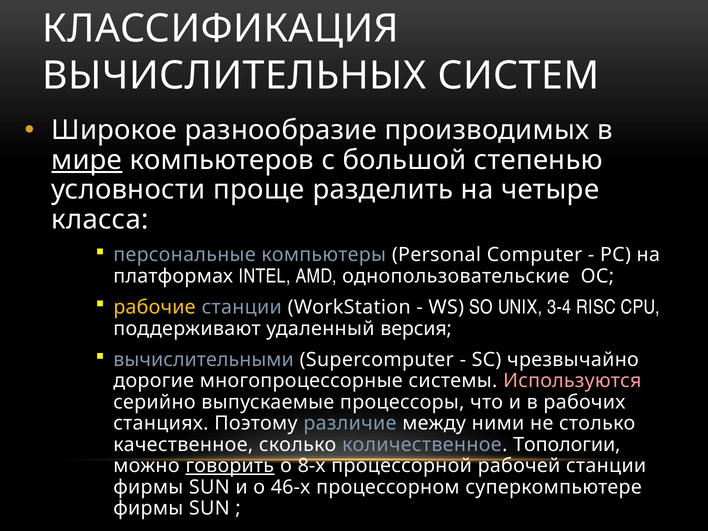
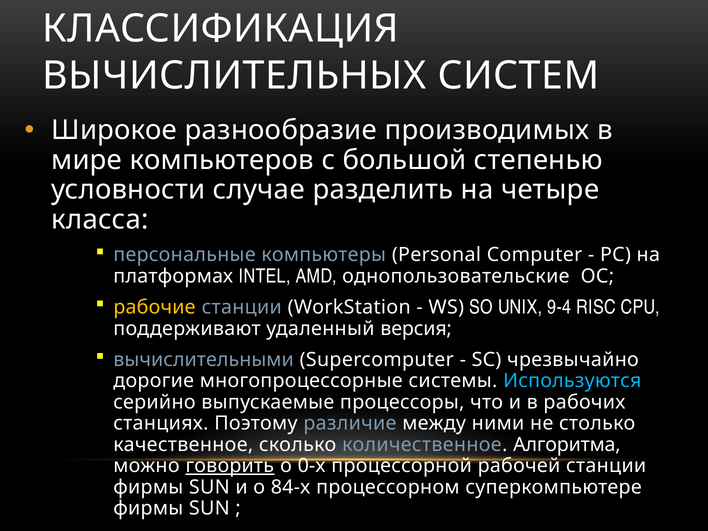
мире underline: present -> none (87, 160)
проще: проще -> случае (259, 190)
3-4: 3-4 -> 9-4 (559, 307)
Используются colour: pink -> light blue (572, 381)
Топологии: Топологии -> Алгоритма (567, 445)
8-х: 8-х -> 0-х (312, 466)
46-х: 46-х -> 84-х (291, 487)
